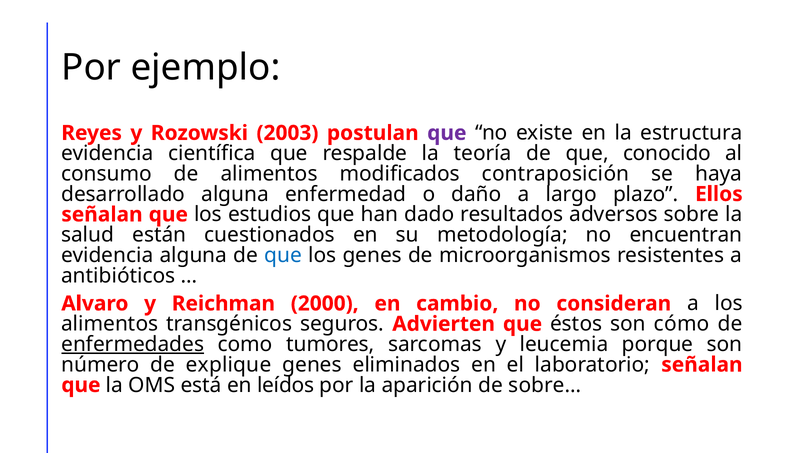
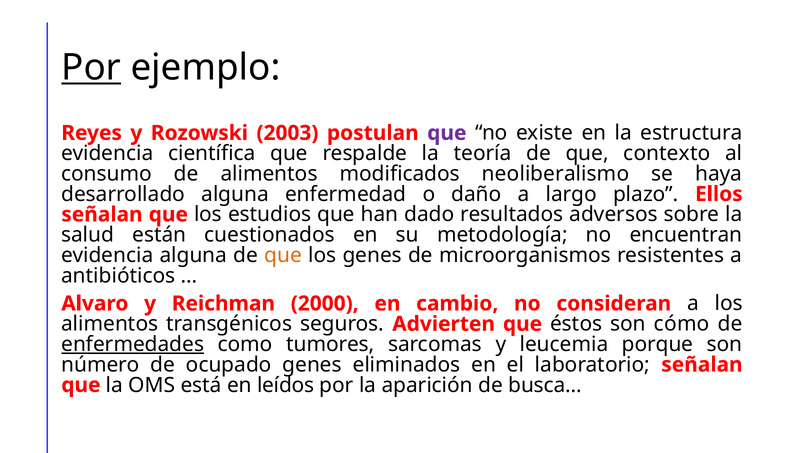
Por underline: none -> present (91, 68)
conocido: conocido -> contexto (667, 153)
contraposición: contraposición -> neoliberalismo (556, 173)
que colour: blue -> orange (283, 255)
explique: explique -> ocupado (229, 364)
sobre…: sobre… -> busca… (545, 384)
